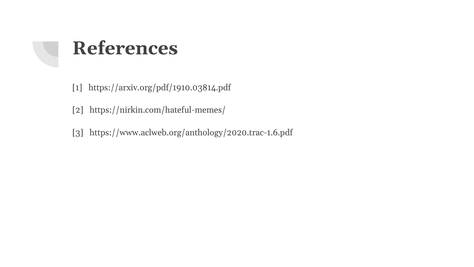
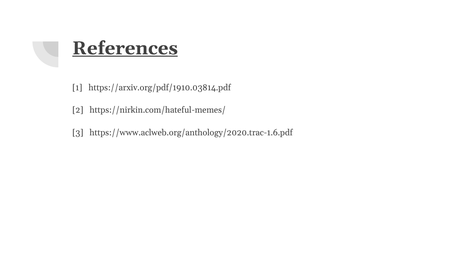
References underline: none -> present (125, 48)
